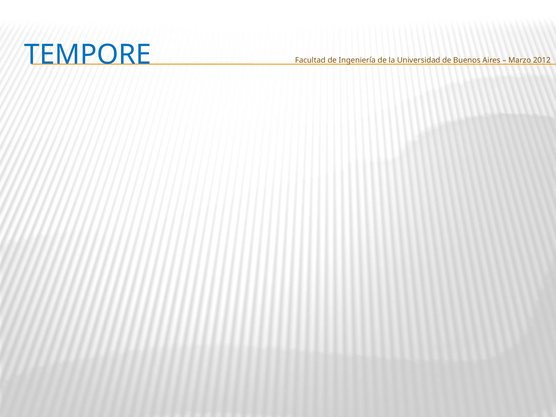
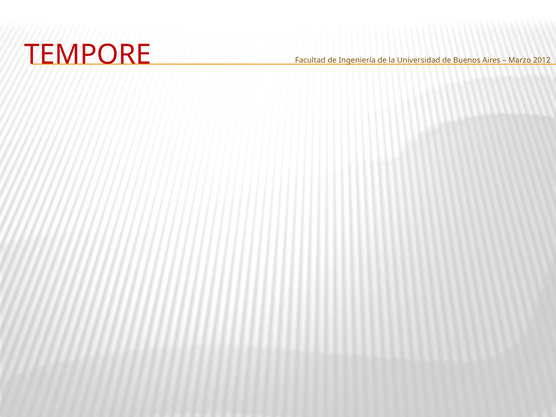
TEMPORE colour: blue -> red (88, 55)
